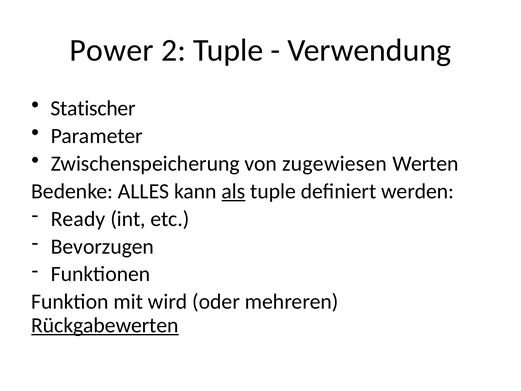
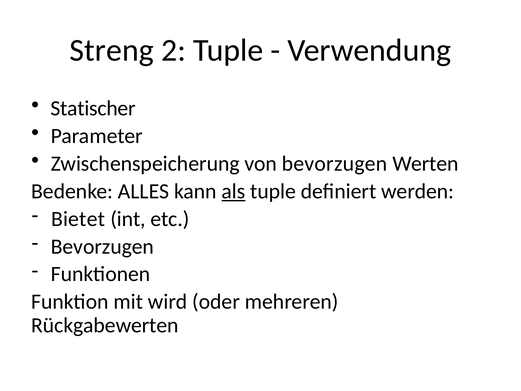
Power: Power -> Streng (112, 50)
von zugewiesen: zugewiesen -> bevorzugen (335, 164)
Ready: Ready -> Bietet (78, 219)
Rückgabewerten underline: present -> none (105, 325)
